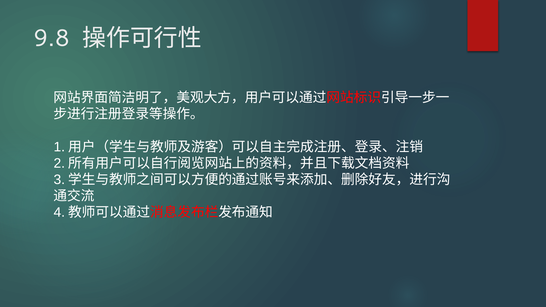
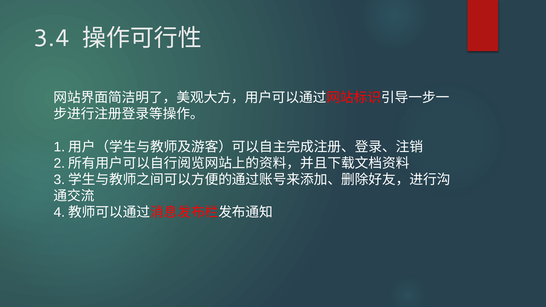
9.8: 9.8 -> 3.4 (51, 38)
